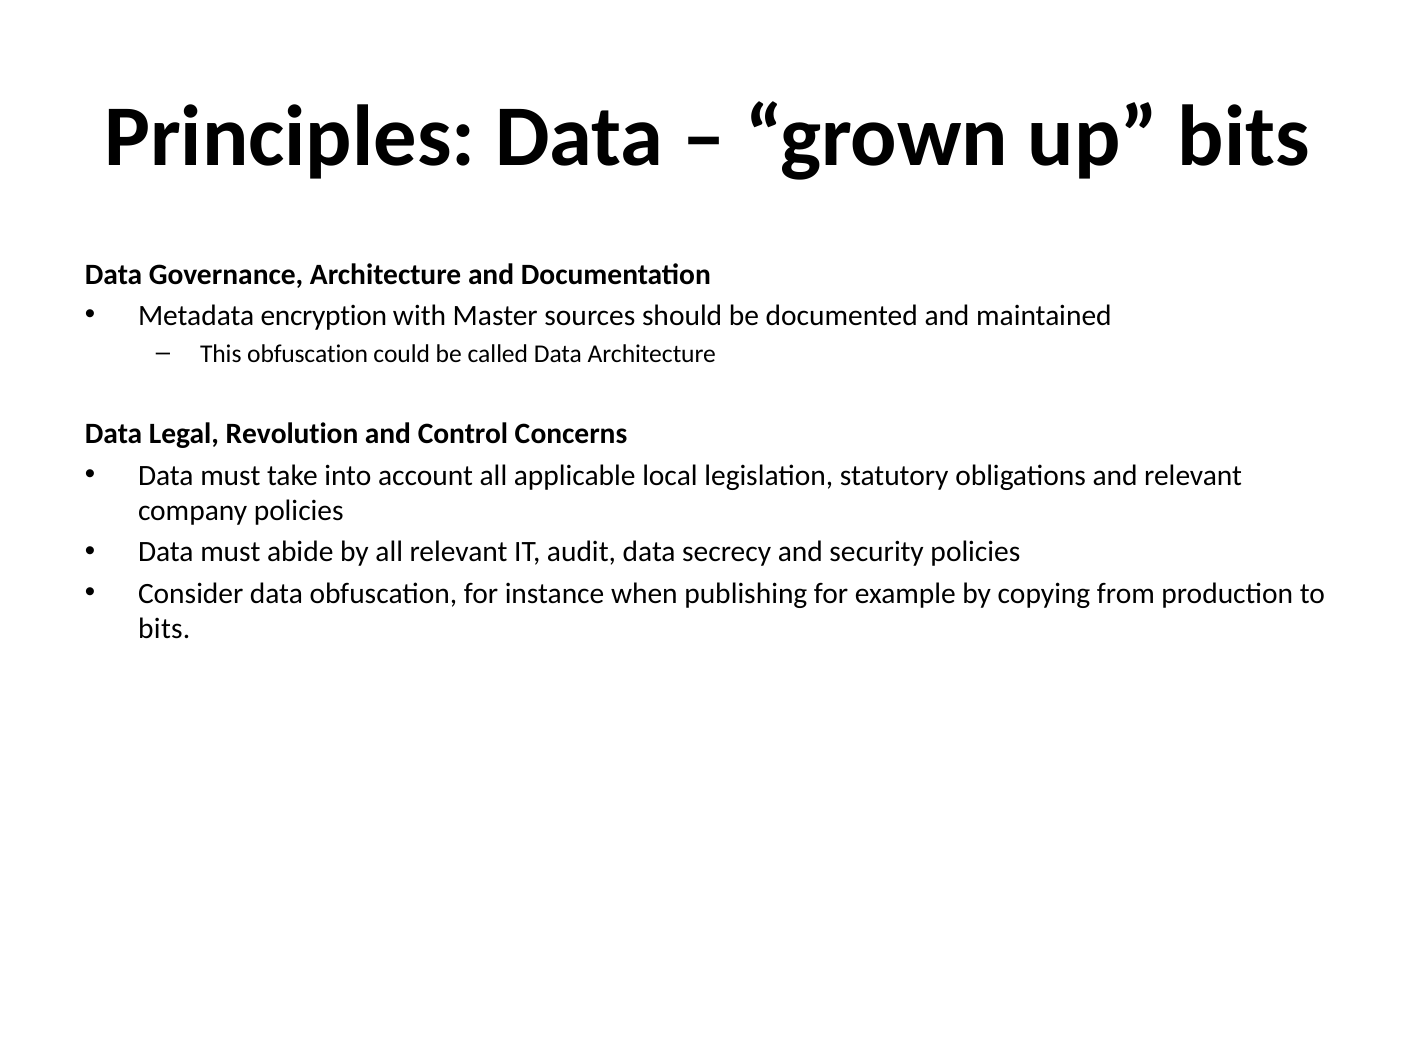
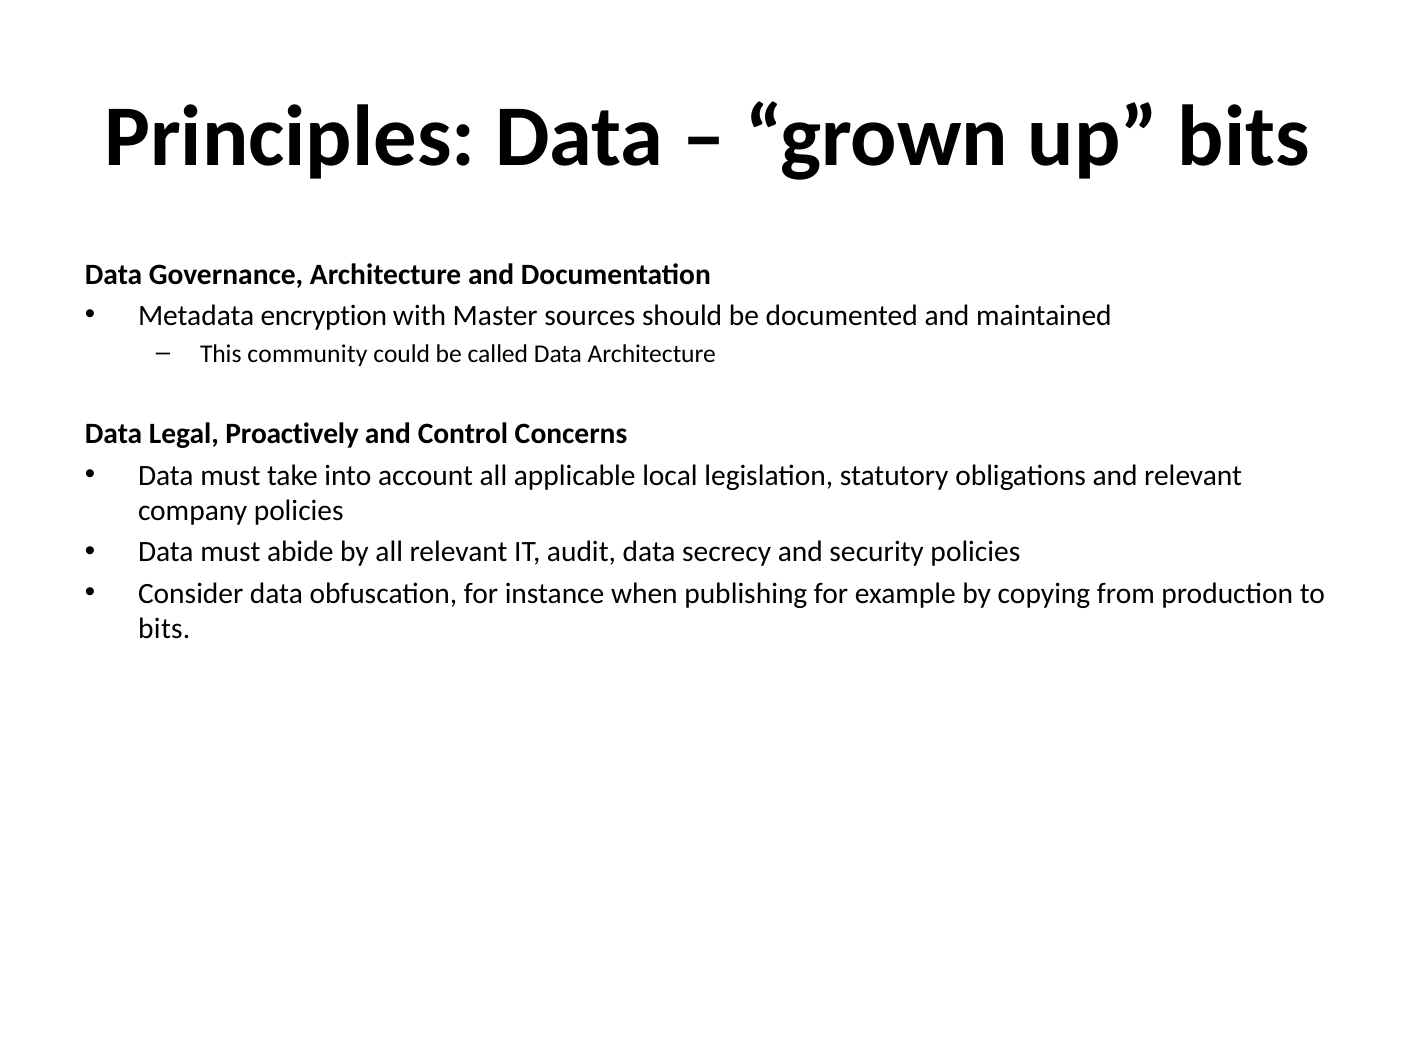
This obfuscation: obfuscation -> community (307, 354)
Revolution: Revolution -> Proactively (292, 434)
